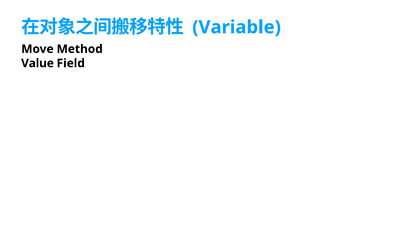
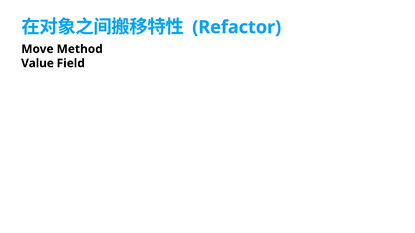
Variable: Variable -> Refactor (237, 27)
